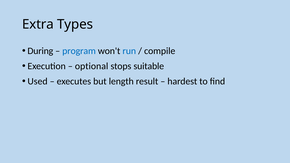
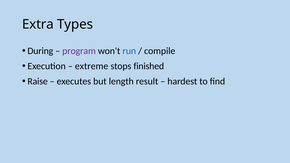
program colour: blue -> purple (79, 51)
optional: optional -> extreme (92, 66)
suitable: suitable -> finished (149, 66)
Used: Used -> Raise (38, 81)
